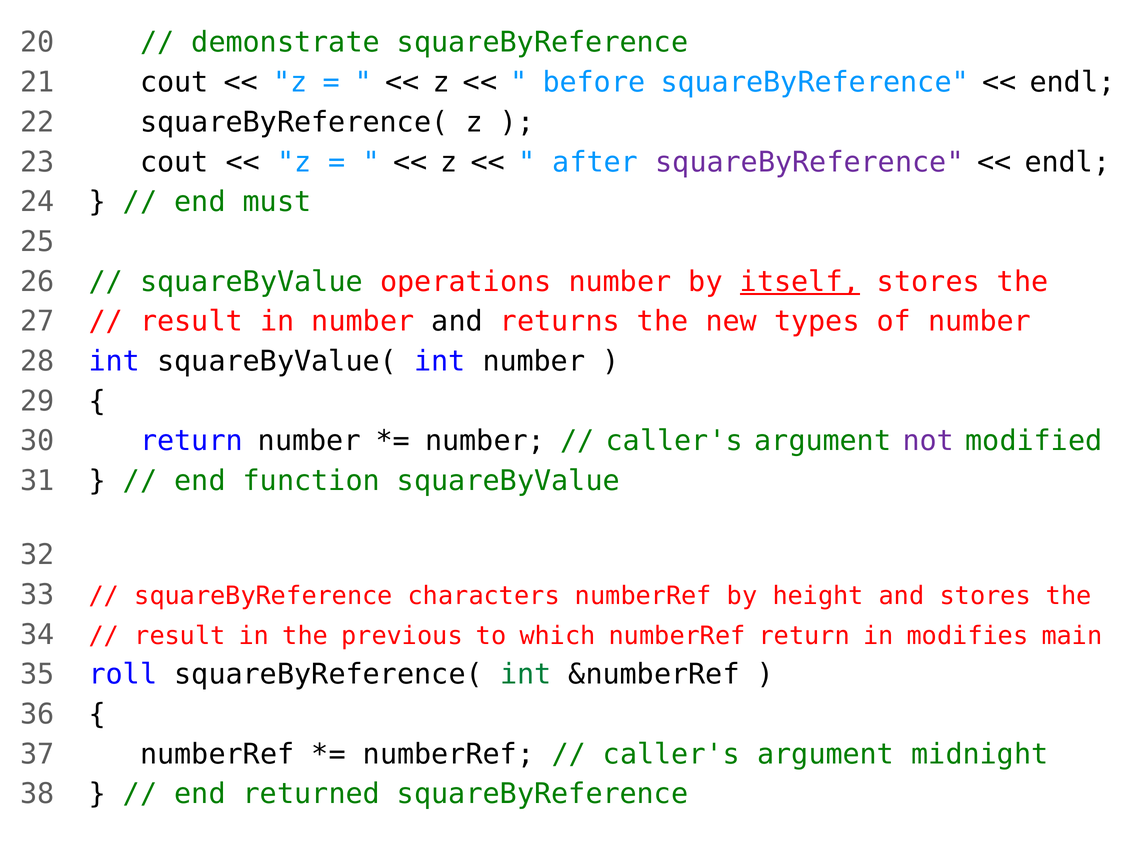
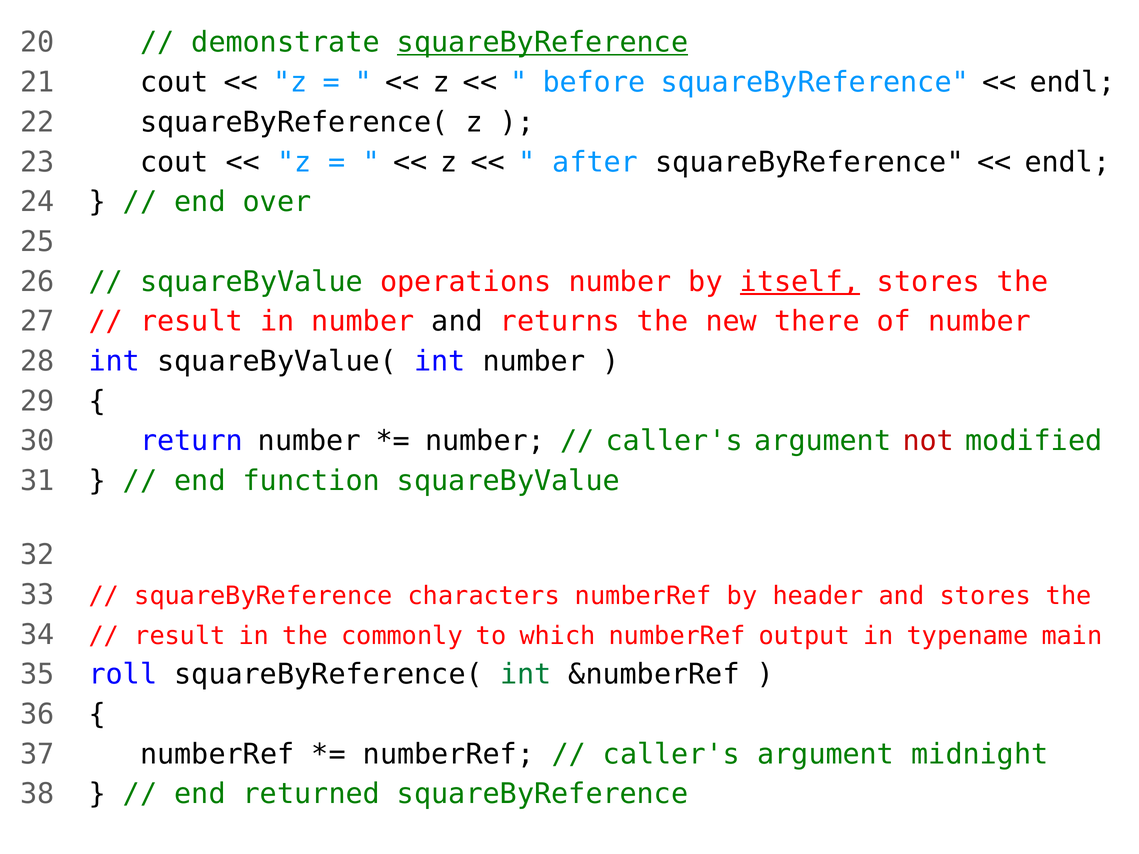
squareByReference underline: none -> present (543, 43)
squareByReference colour: purple -> black (809, 162)
must: must -> over (277, 202)
types: types -> there (817, 322)
not colour: purple -> red (928, 441)
height: height -> header (818, 596)
previous: previous -> commonly (402, 636)
numberRef return: return -> output (804, 636)
modifies: modifies -> typename (968, 636)
